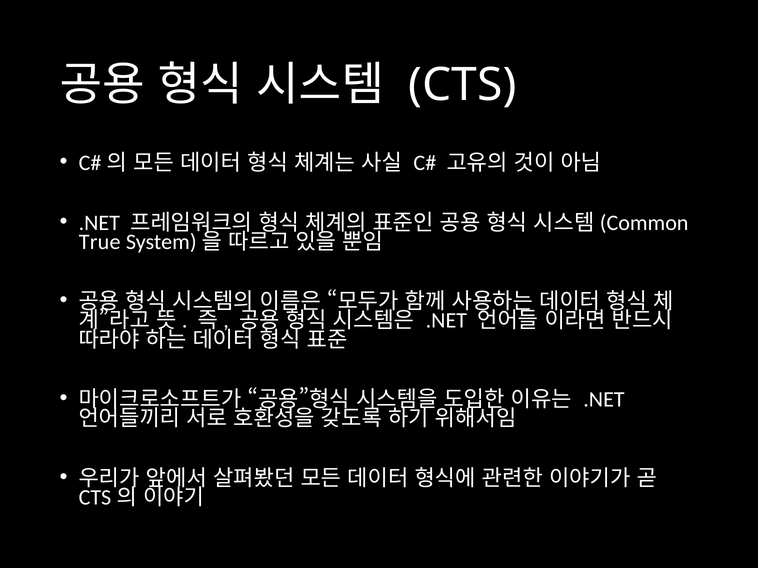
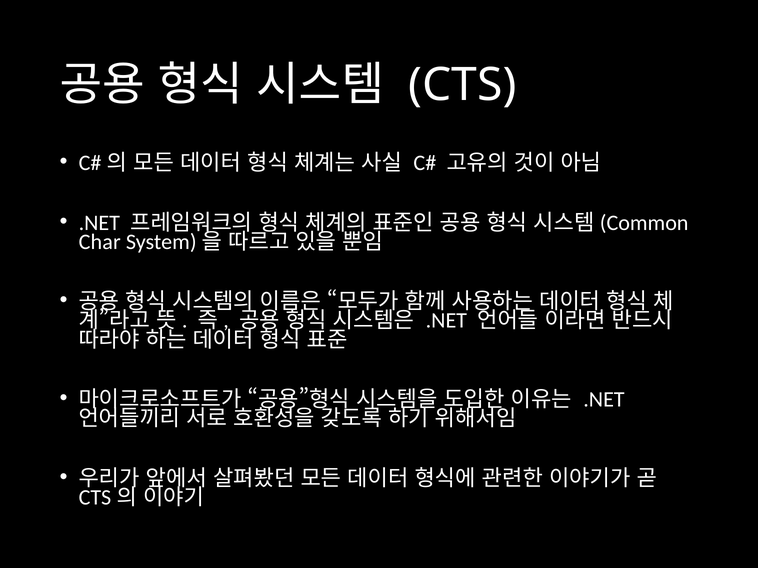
True: True -> Char (100, 242)
